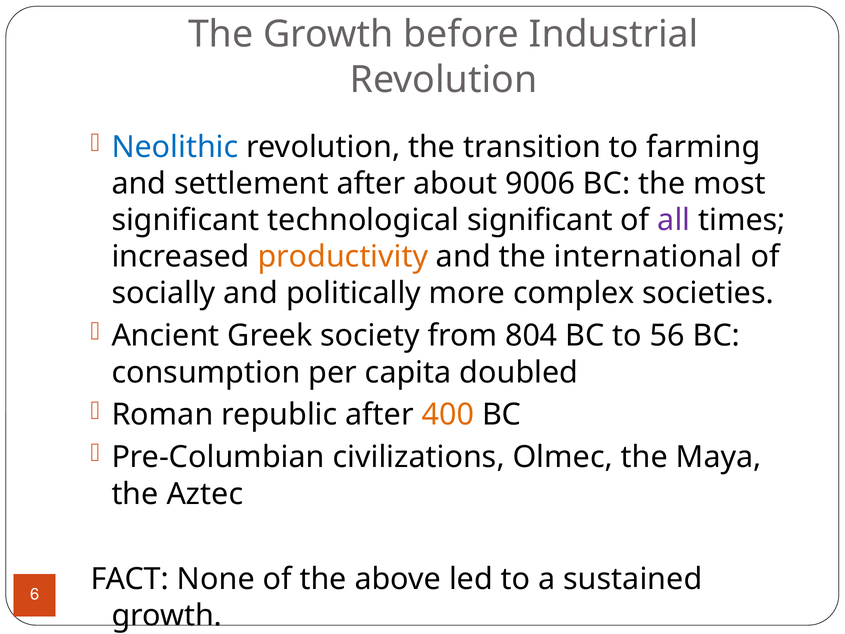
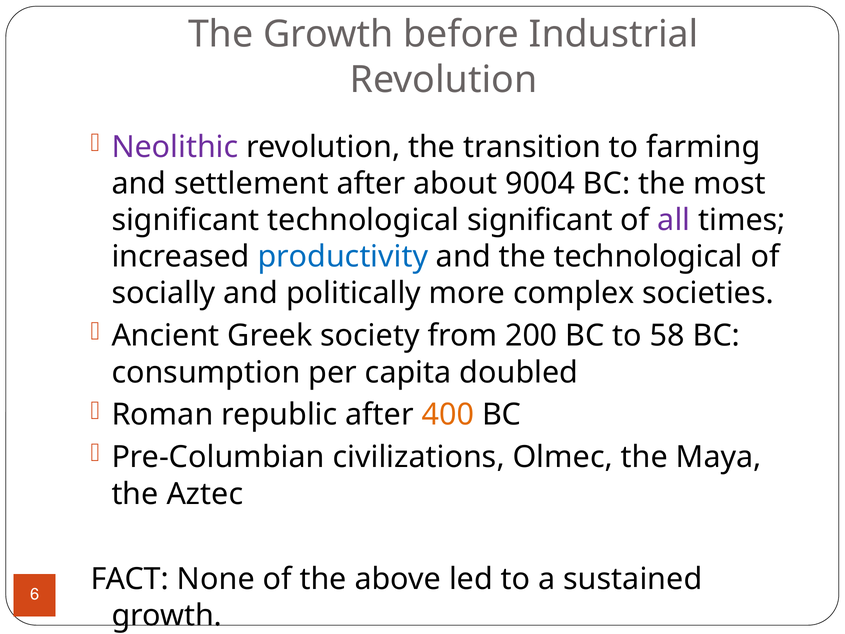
Neolithic colour: blue -> purple (175, 147)
9006: 9006 -> 9004 (540, 183)
productivity colour: orange -> blue (343, 257)
the international: international -> technological (648, 257)
804: 804 -> 200 (531, 336)
56: 56 -> 58 (667, 336)
